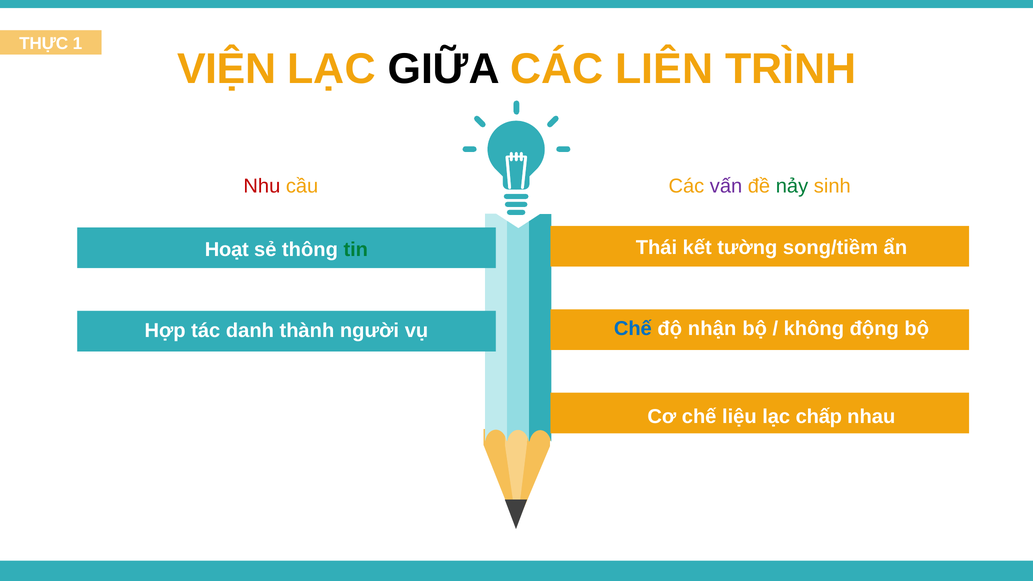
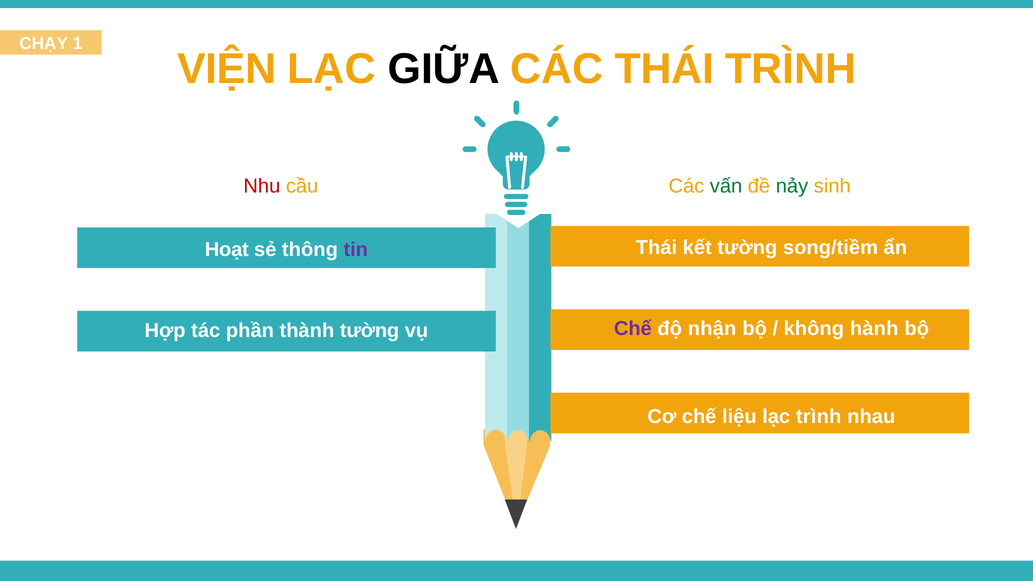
THỰC: THỰC -> CHẠY (44, 44)
CÁC LIÊN: LIÊN -> THÁI (664, 69)
vấn colour: purple -> green (726, 186)
tin colour: green -> purple (356, 250)
Chế colour: blue -> purple (633, 328)
động: động -> hành (874, 328)
danh: danh -> phần (250, 331)
thành người: người -> tường (370, 331)
lạc chấp: chấp -> trình (819, 417)
